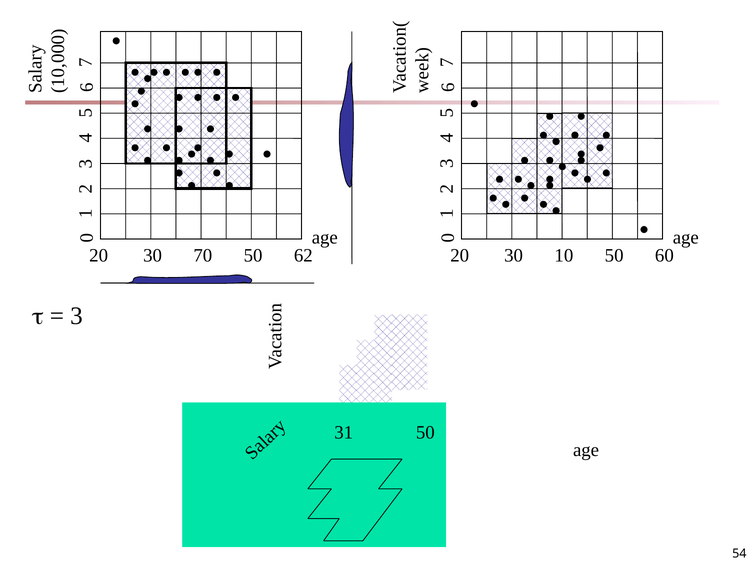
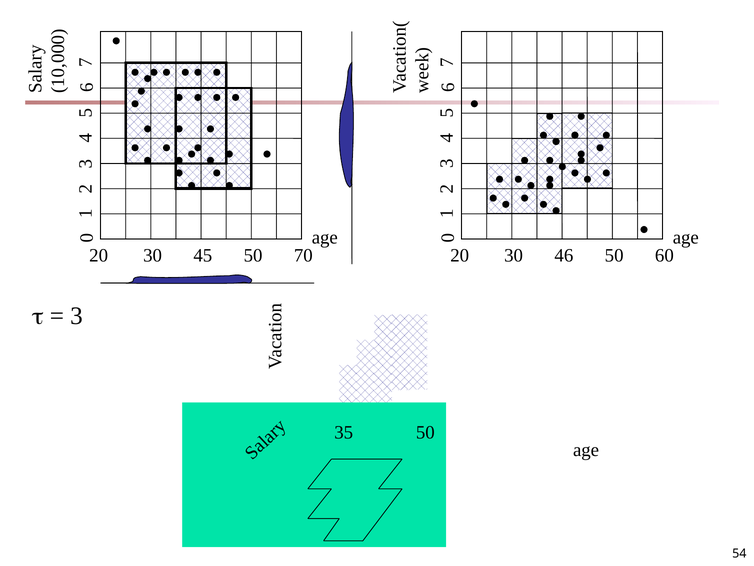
70: 70 -> 45 (203, 255)
62: 62 -> 70 (303, 255)
10: 10 -> 46 (564, 255)
31: 31 -> 35 (344, 432)
